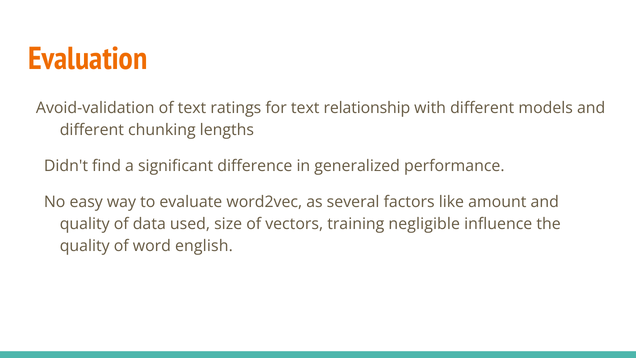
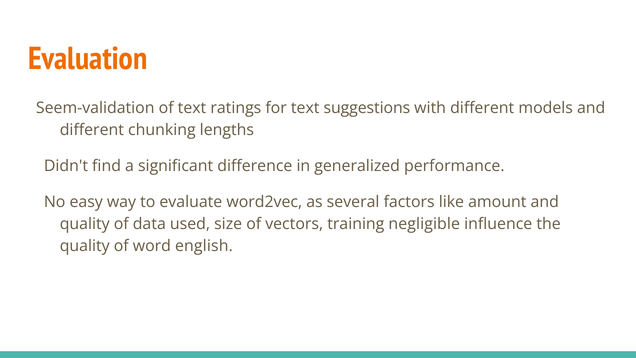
Avoid-validation: Avoid-validation -> Seem-validation (95, 108)
relationship: relationship -> suggestions (367, 108)
